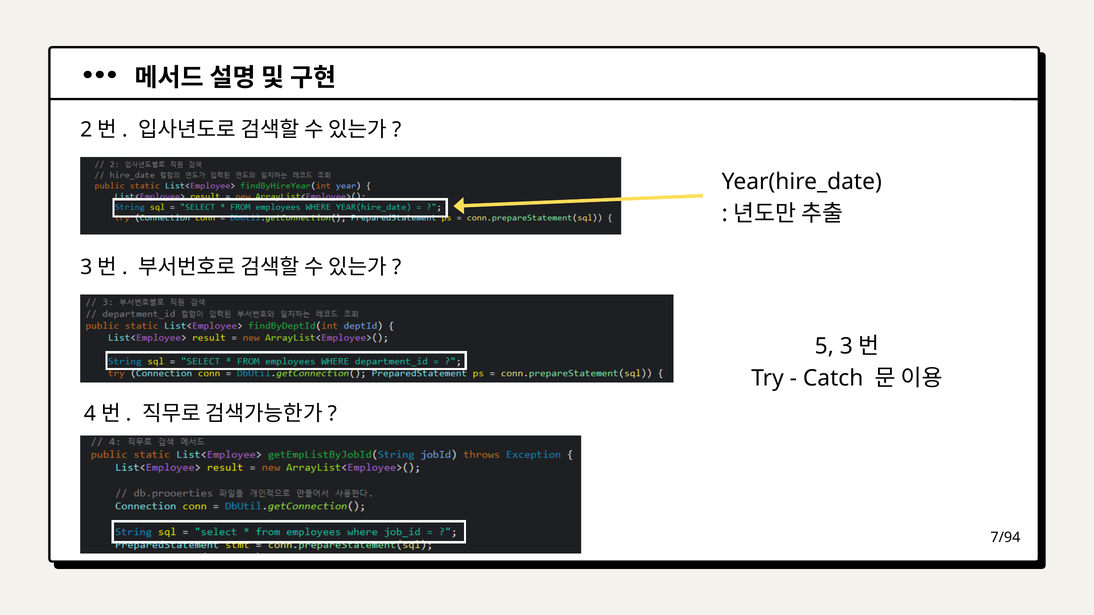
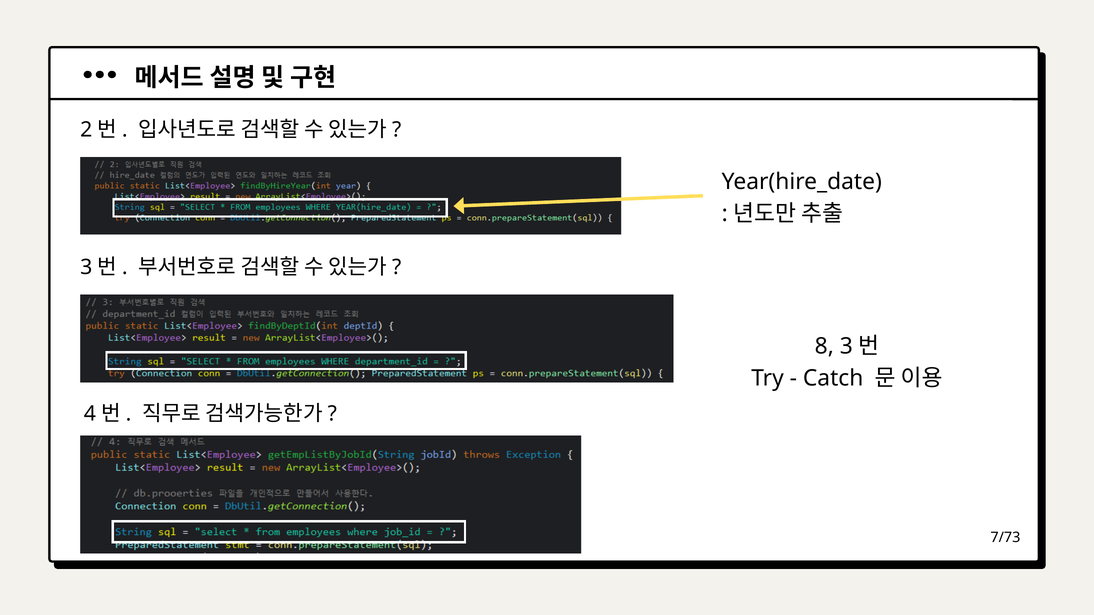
5: 5 -> 8 (824, 346)
7/94: 7/94 -> 7/73 (1005, 538)
